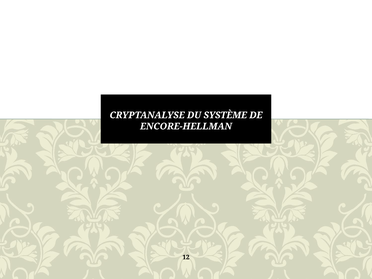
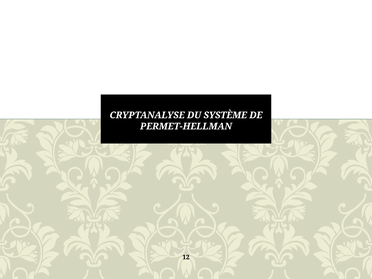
ENCORE-HELLMAN: ENCORE-HELLMAN -> PERMET-HELLMAN (186, 126)
